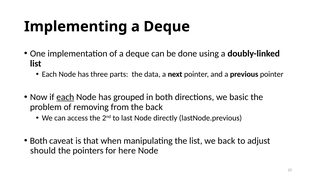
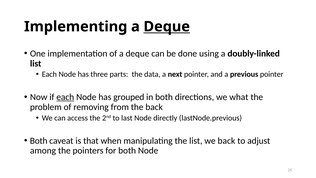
Deque underline: none -> present (167, 27)
basic: basic -> what (239, 97)
should: should -> among (43, 150)
for here: here -> both (127, 150)
